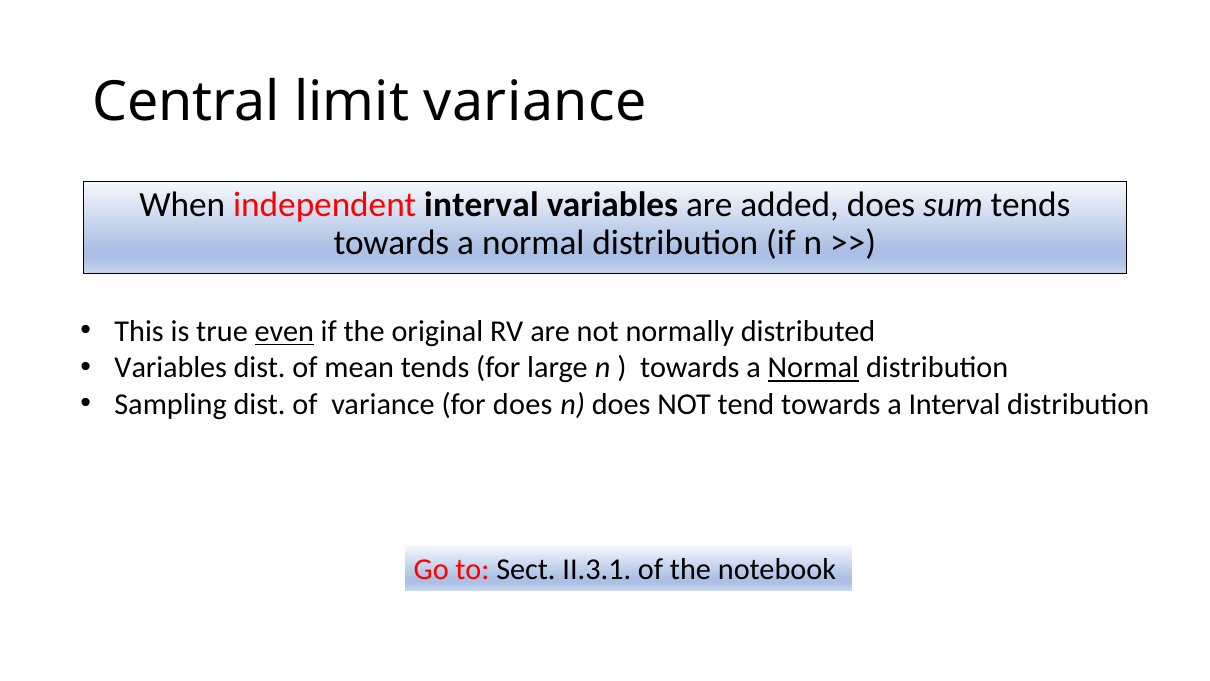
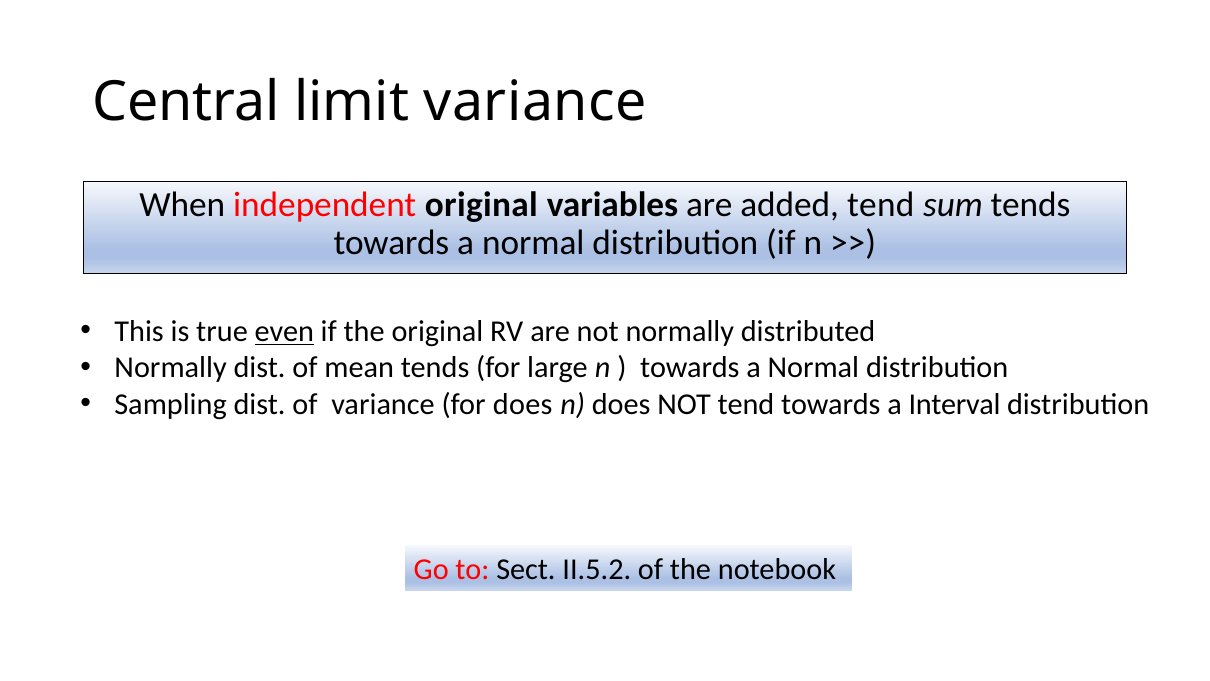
independent interval: interval -> original (481, 205)
added does: does -> tend (881, 205)
Variables: Variables -> Normally (171, 368)
Normal underline: present -> none (813, 368)
II.3.1: II.3.1 -> II.5.2 (597, 569)
